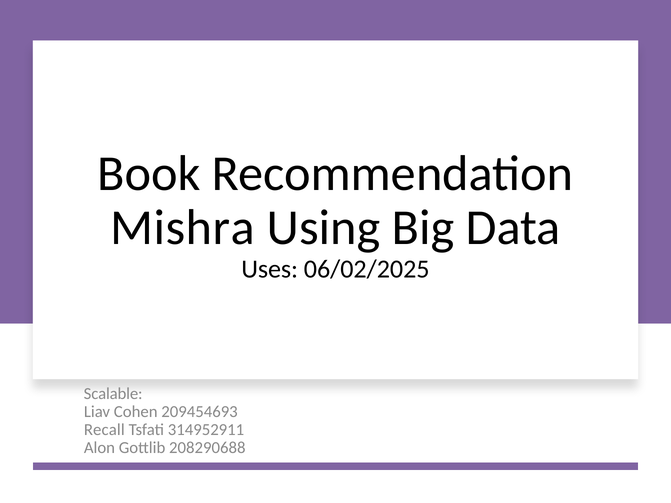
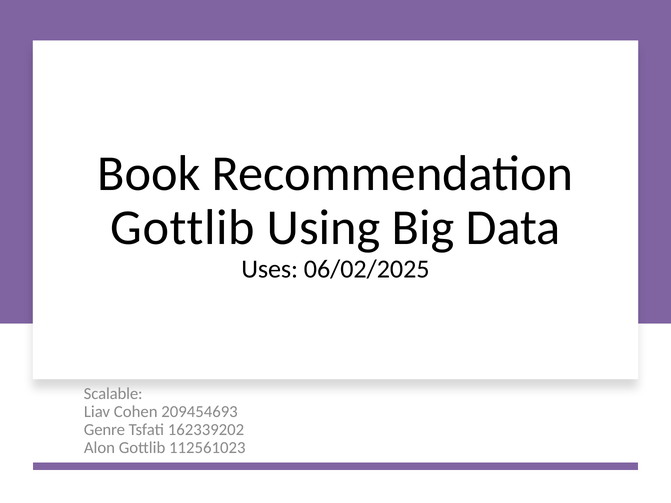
Mishra: Mishra -> Gottlib (182, 228)
Recall: Recall -> Genre (104, 430)
314952911: 314952911 -> 162339202 (206, 430)
208290688: 208290688 -> 112561023 (207, 448)
